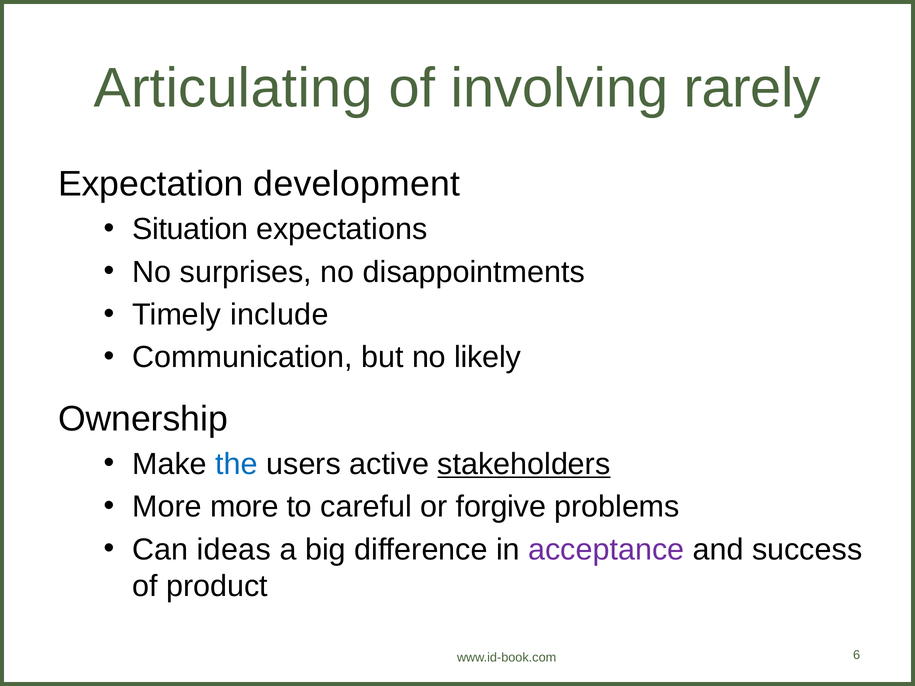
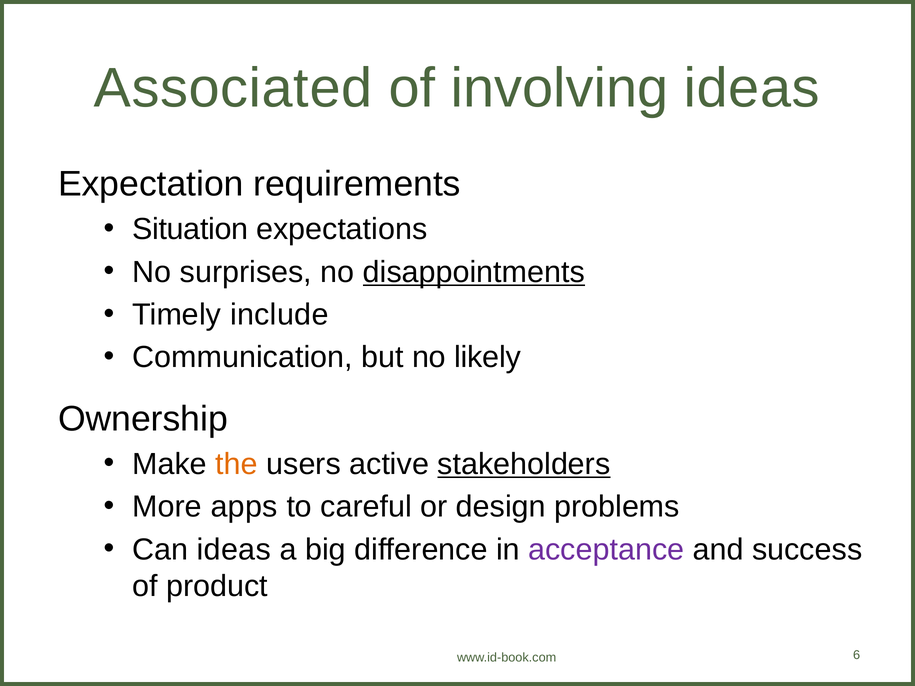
Articulating: Articulating -> Associated (233, 89)
involving rarely: rarely -> ideas (752, 89)
development: development -> requirements (357, 184)
disappointments underline: none -> present (474, 272)
the colour: blue -> orange (237, 464)
More more: more -> apps (244, 507)
forgive: forgive -> design (501, 507)
